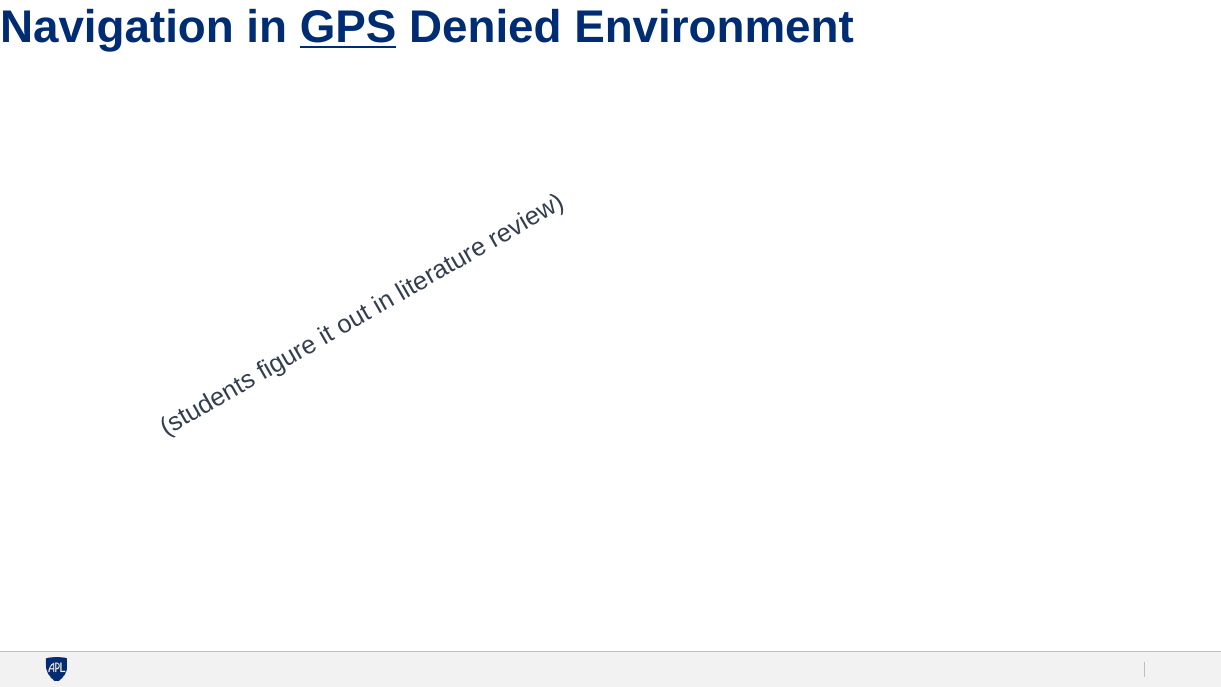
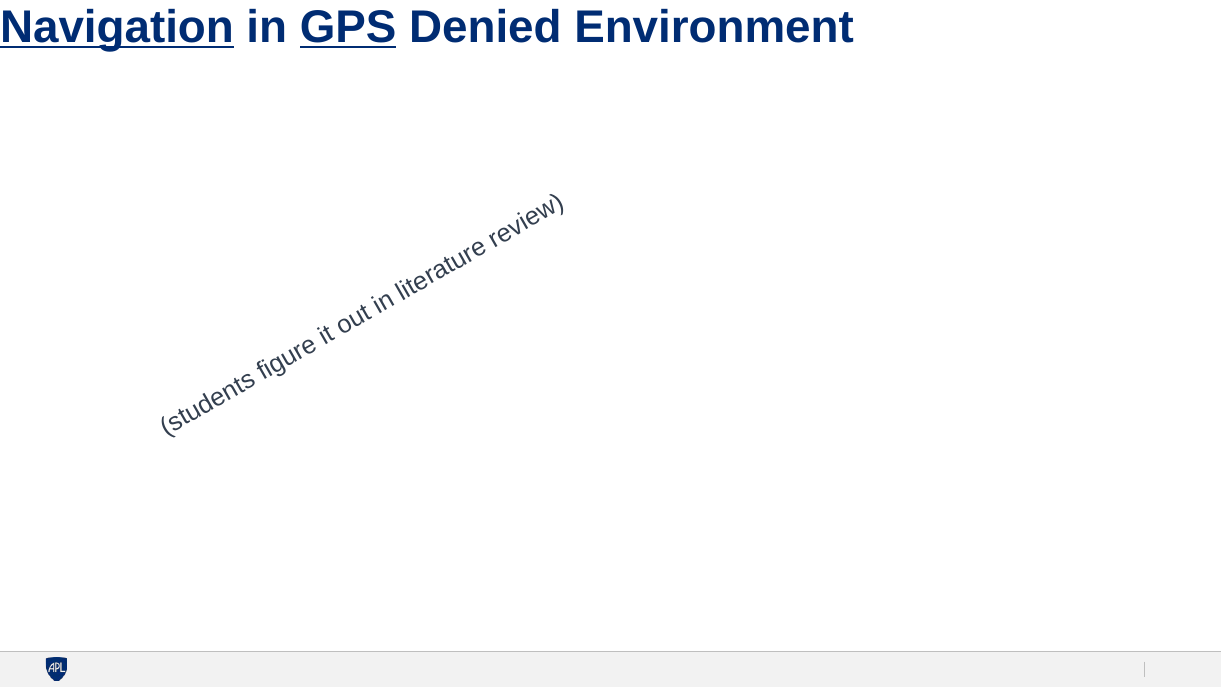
Navigation underline: none -> present (117, 27)
